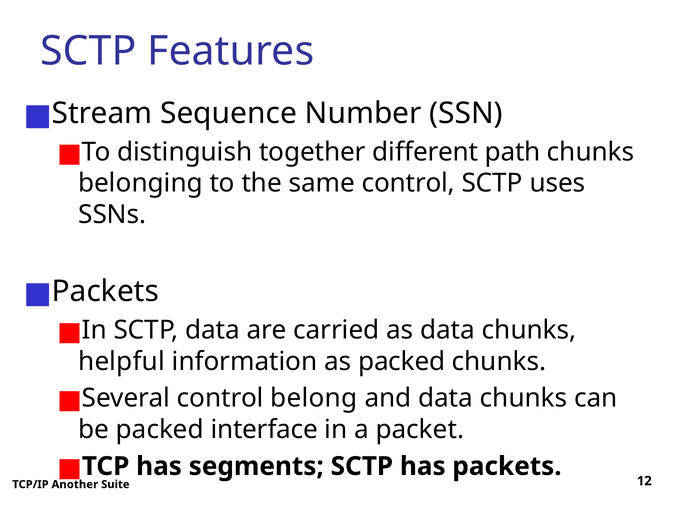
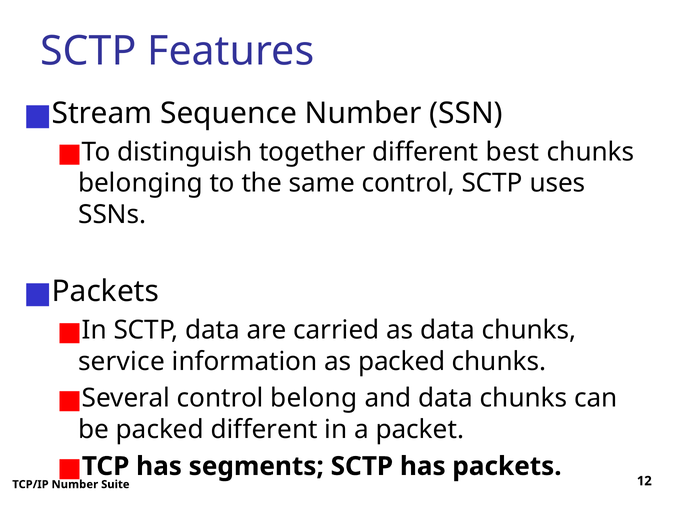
path: path -> best (513, 152)
helpful: helpful -> service (122, 361)
packed interface: interface -> different (264, 429)
TCP/IP Another: Another -> Number (75, 484)
